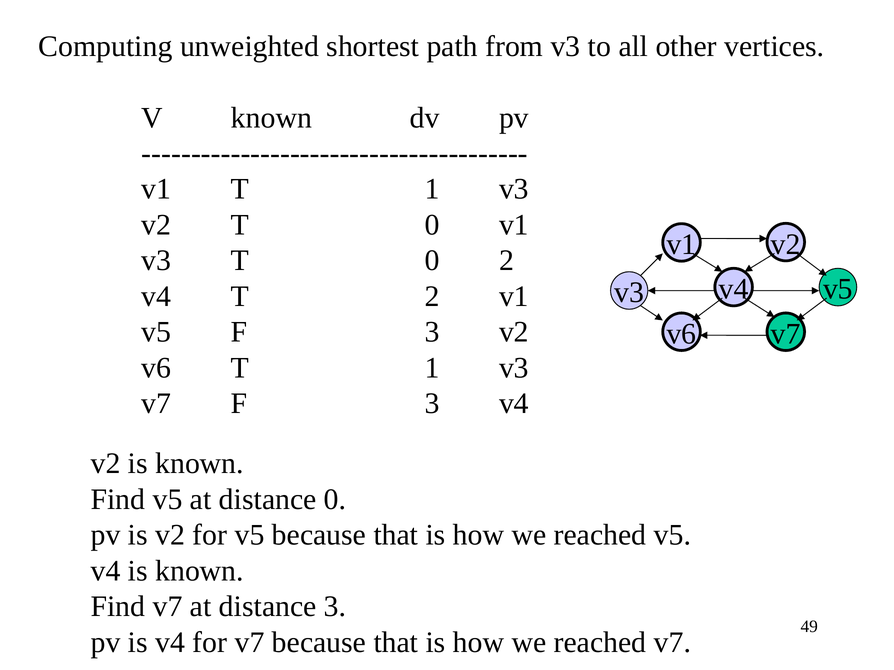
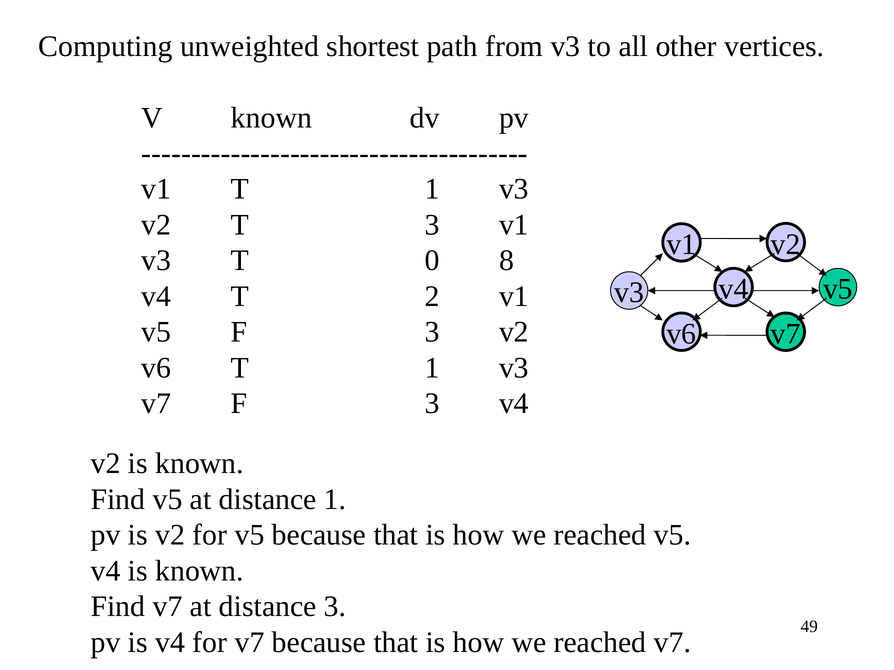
v2 T 0: 0 -> 3 (432, 225)
0 2: 2 -> 8 (507, 261)
distance 0: 0 -> 1 (335, 500)
